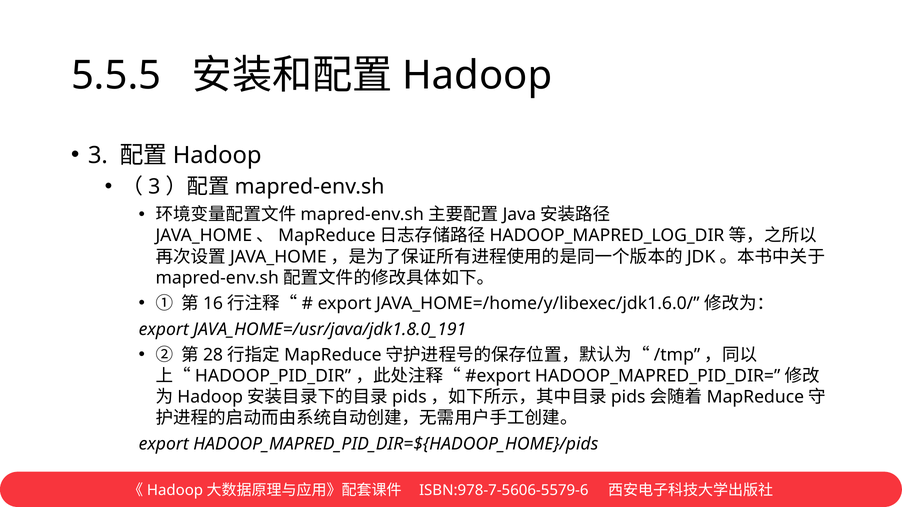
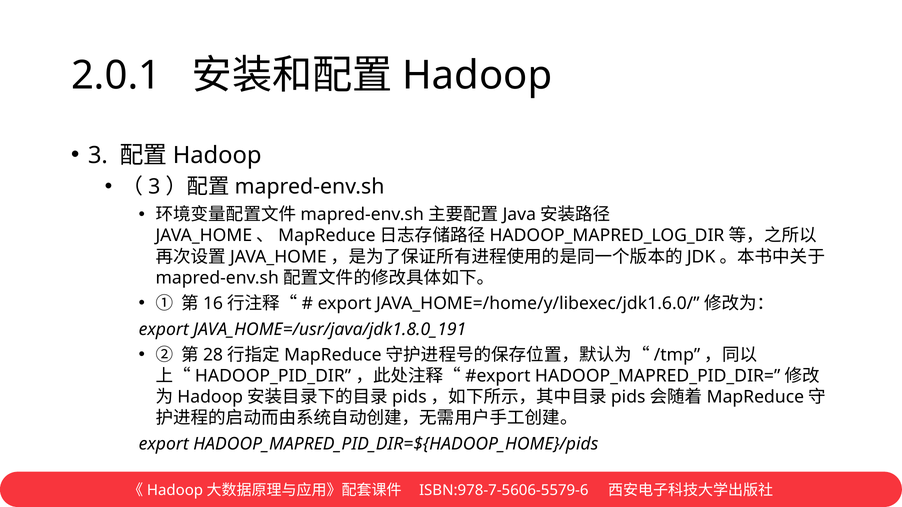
5.5.5: 5.5.5 -> 2.0.1 (116, 76)
